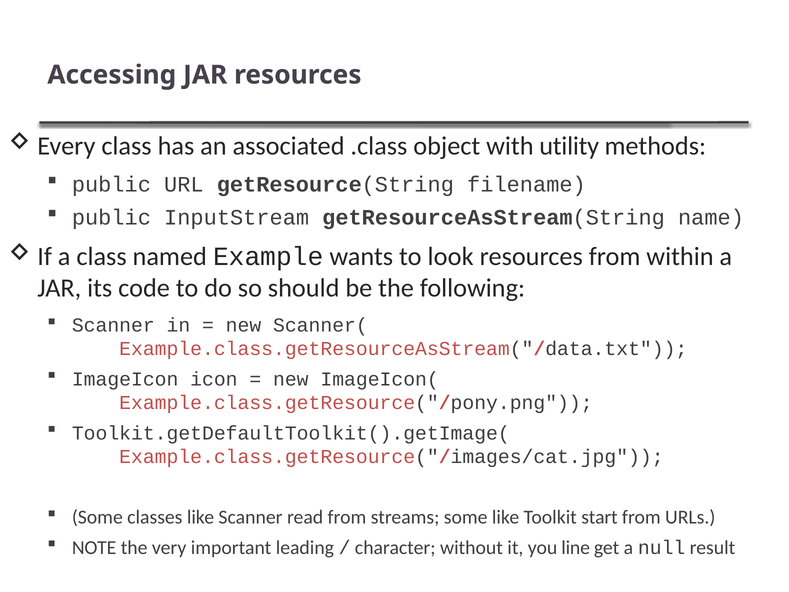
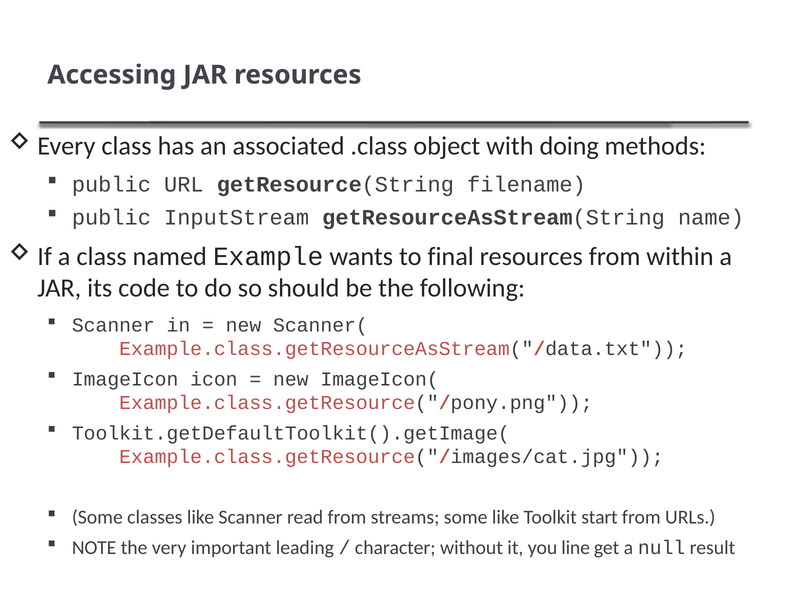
utility: utility -> doing (569, 146)
look: look -> final (451, 257)
